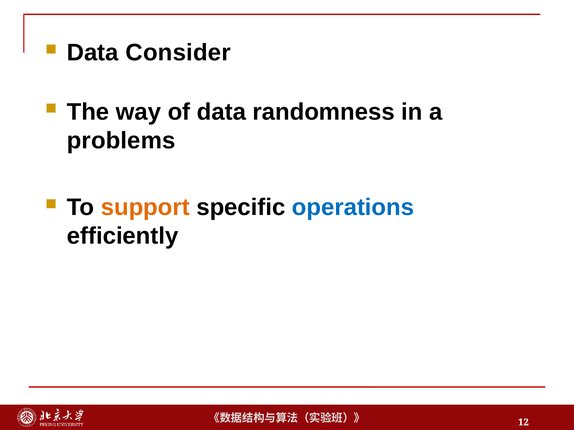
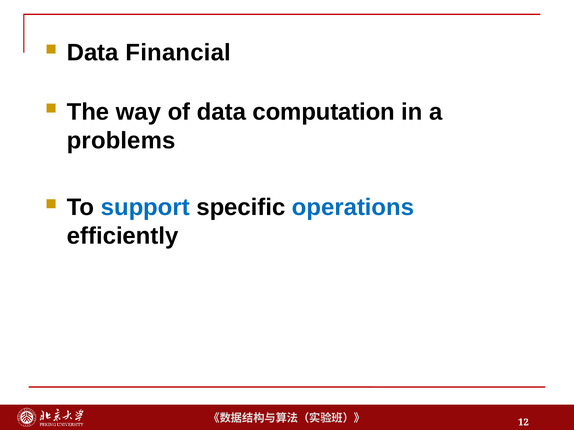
Consider: Consider -> Financial (178, 53)
randomness: randomness -> computation (324, 112)
support colour: orange -> blue (145, 208)
